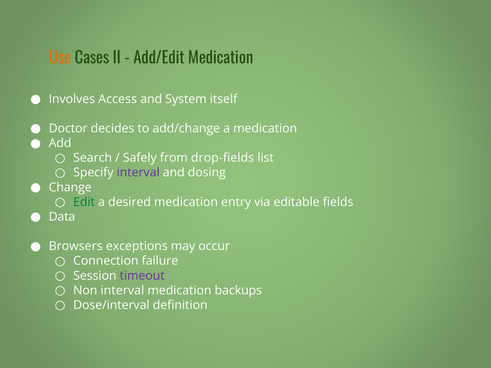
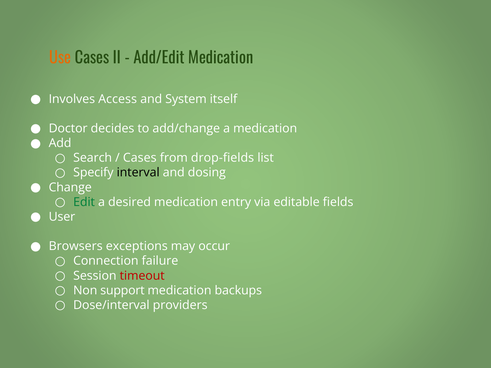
Safely: Safely -> Cases (140, 158)
interval colour: purple -> black (138, 173)
Data: Data -> User (62, 217)
timeout colour: purple -> red (142, 276)
Non interval: interval -> support (123, 291)
definition: definition -> providers (180, 305)
